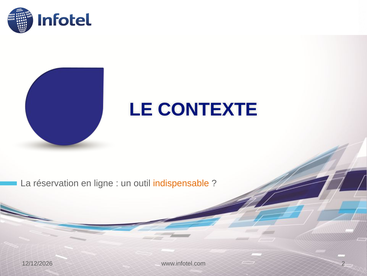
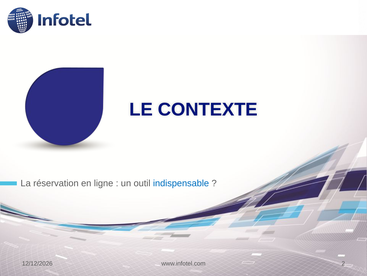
indispensable colour: orange -> blue (181, 183)
